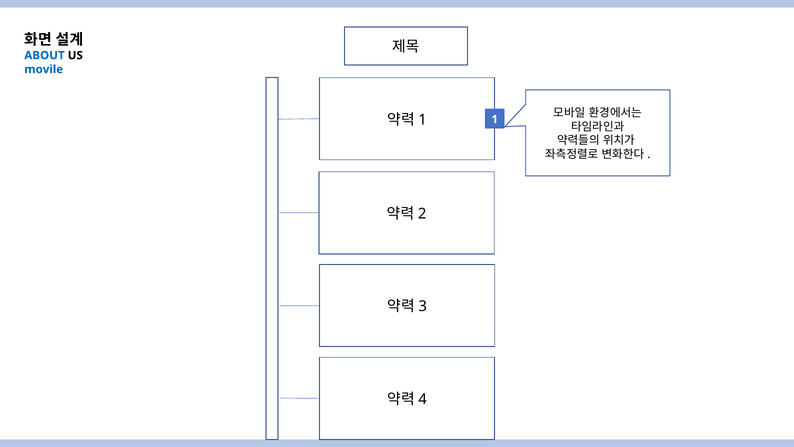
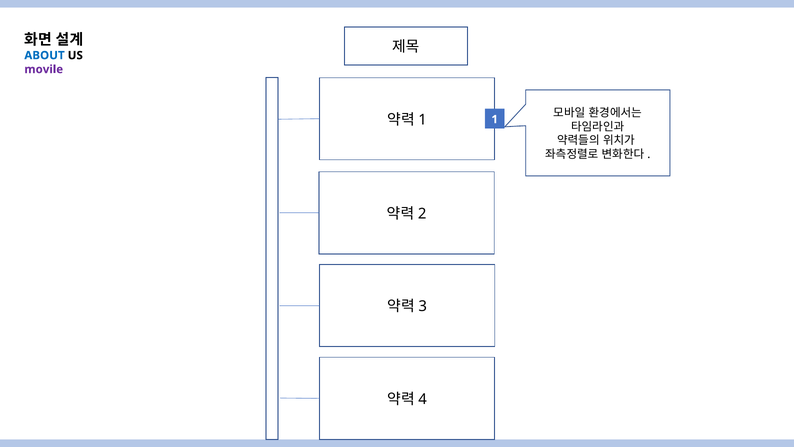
movile colour: blue -> purple (44, 69)
